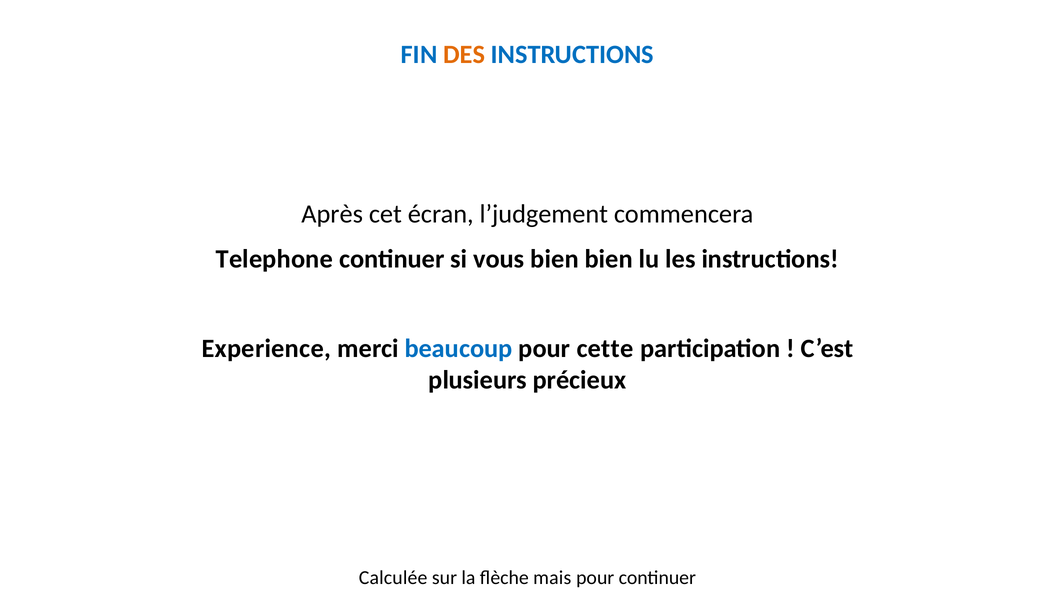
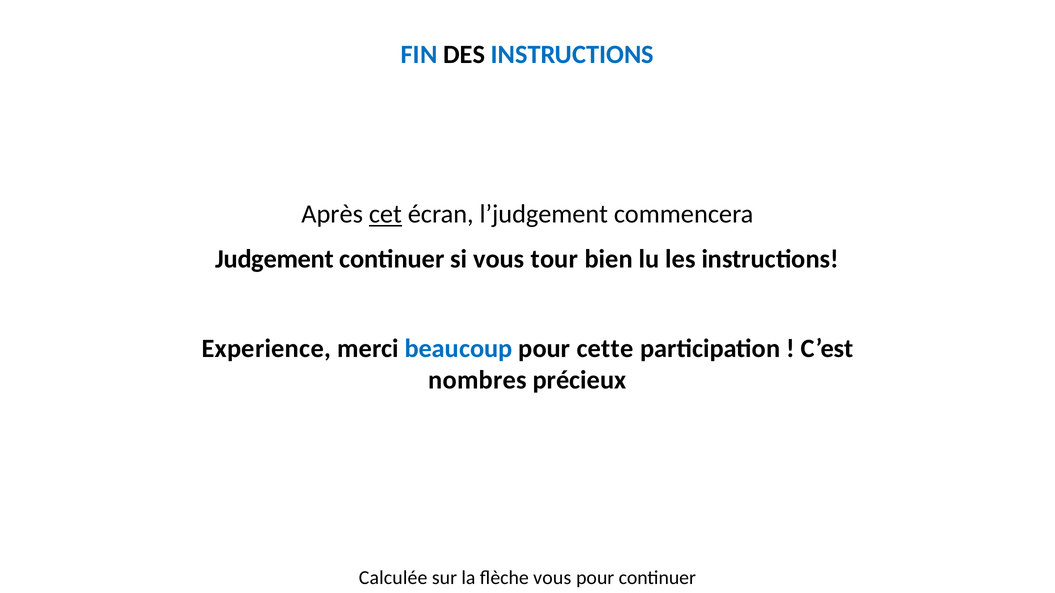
DES colour: orange -> black (464, 55)
cet underline: none -> present (385, 214)
Telephone: Telephone -> Judgement (275, 259)
vous bien: bien -> tour (554, 259)
plusieurs: plusieurs -> nombres (478, 381)
flèche mais: mais -> vous (552, 578)
